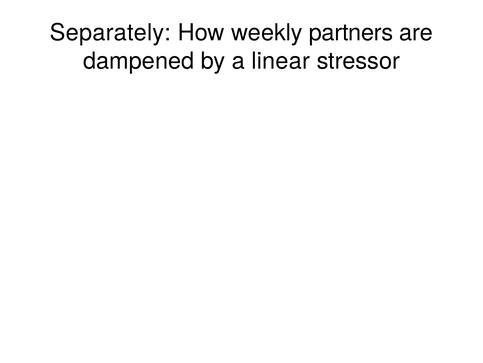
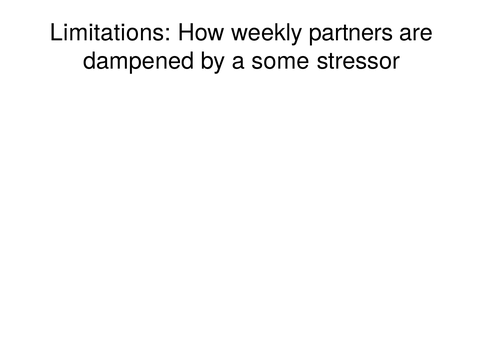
Separately: Separately -> Limitations (111, 33)
linear: linear -> some (281, 61)
